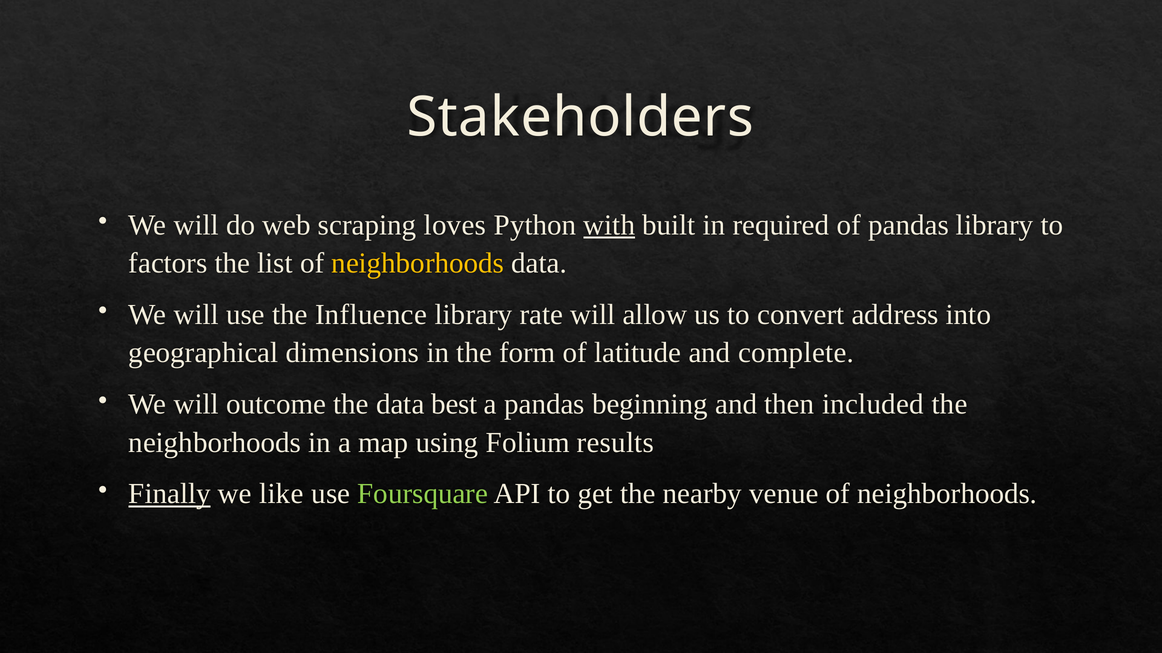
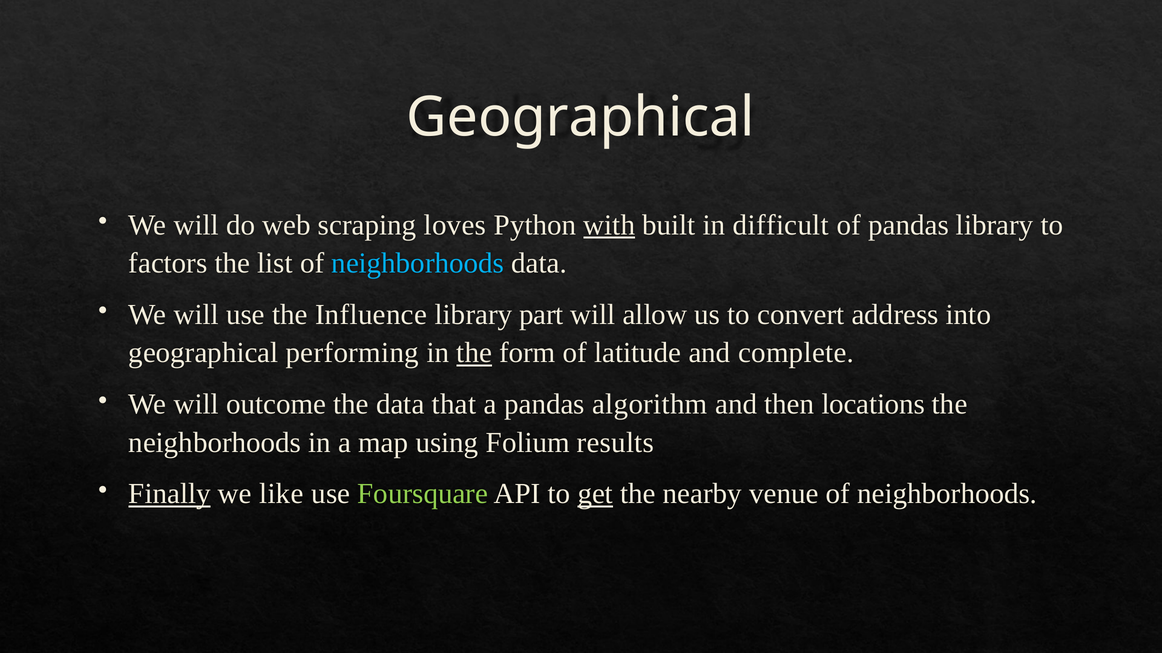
Stakeholders: Stakeholders -> Geographical (581, 118)
required: required -> difficult (781, 225)
neighborhoods colour: yellow -> light blue (418, 264)
rate: rate -> part (541, 315)
dimensions: dimensions -> performing (352, 353)
the underline: none -> present (474, 353)
best: best -> that (454, 405)
beginning: beginning -> algorithm (650, 405)
included: included -> locations (873, 405)
get underline: none -> present (595, 494)
